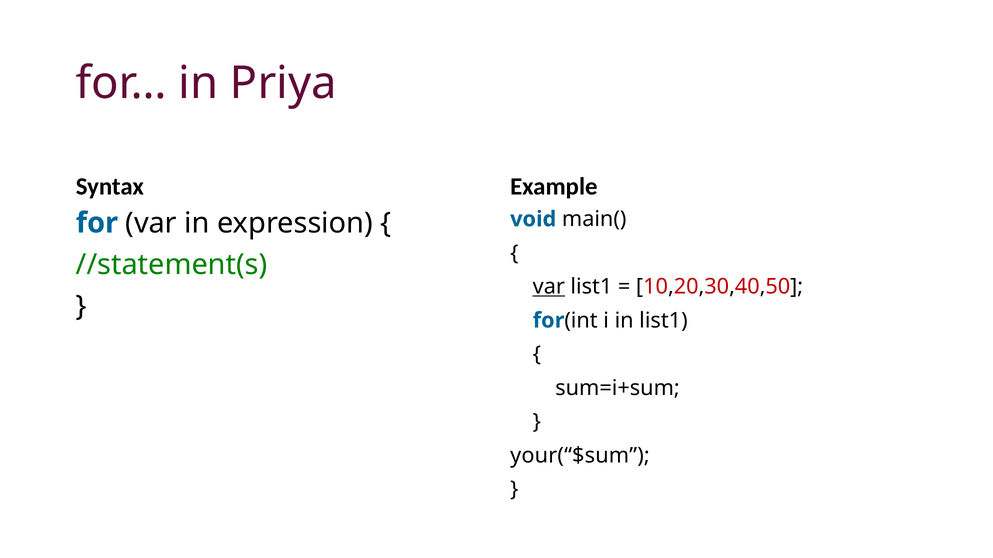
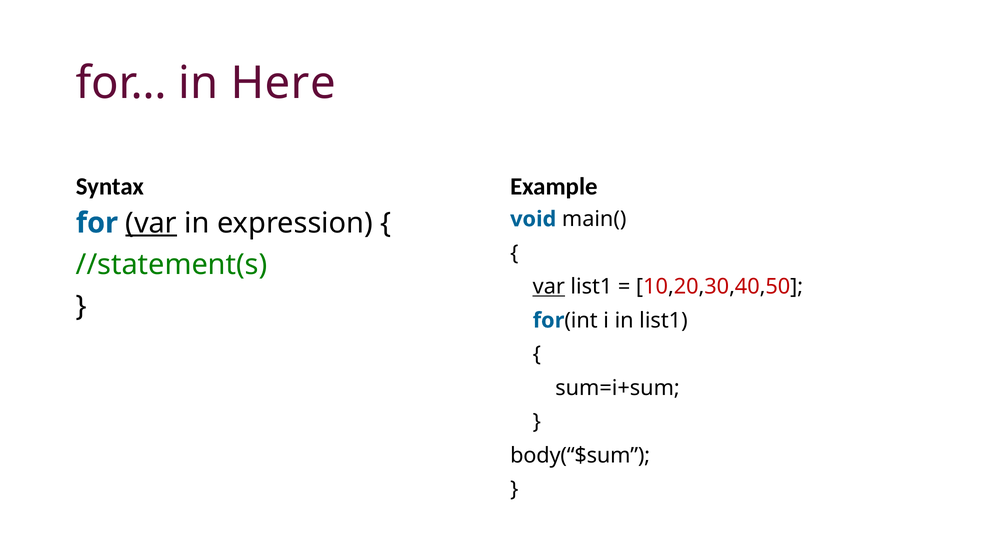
Priya: Priya -> Here (283, 83)
var underline: none -> present (151, 223)
your(“$sum: your(“$sum -> body(“$sum (580, 456)
